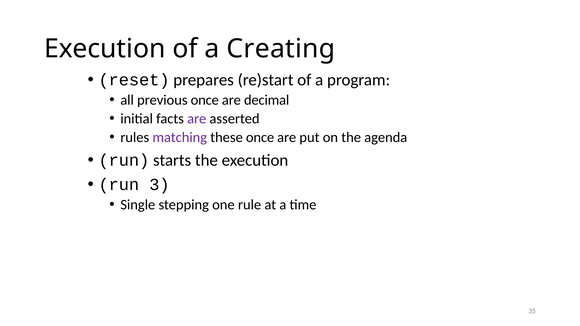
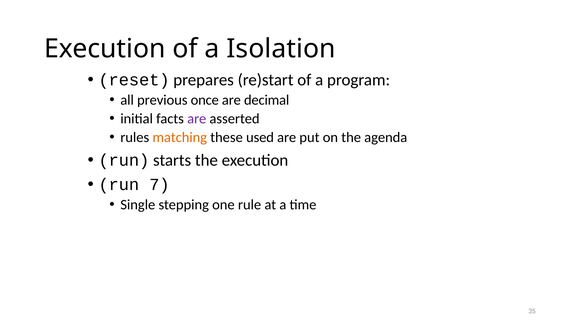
Creating: Creating -> Isolation (281, 49)
matching colour: purple -> orange (180, 137)
these once: once -> used (260, 137)
3: 3 -> 7 (159, 185)
